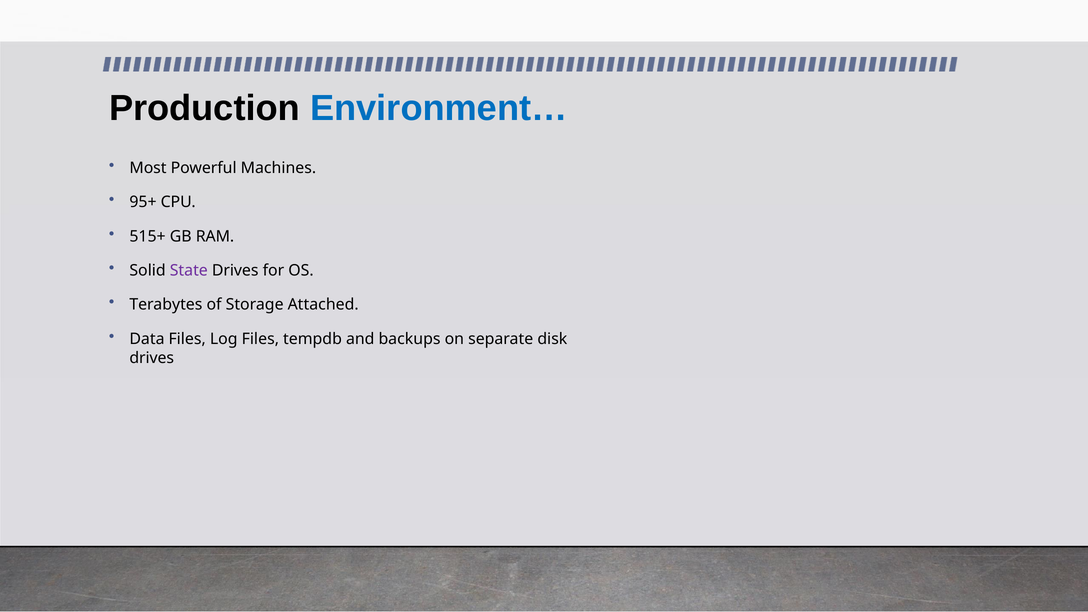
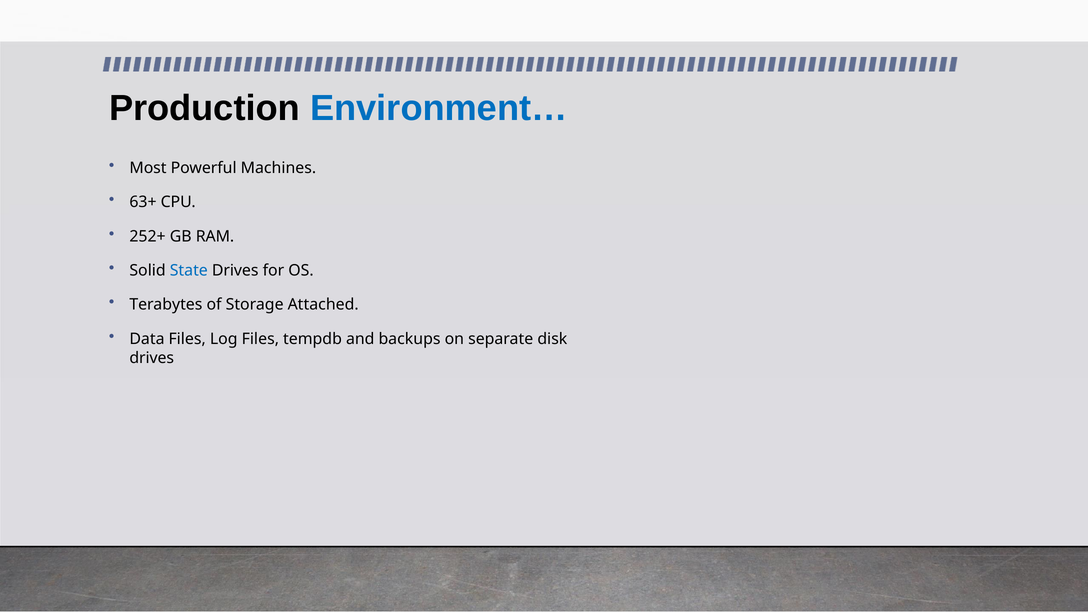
95+: 95+ -> 63+ (143, 202)
515+: 515+ -> 252+ (148, 236)
State colour: purple -> blue (189, 271)
